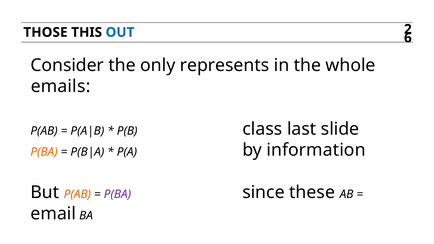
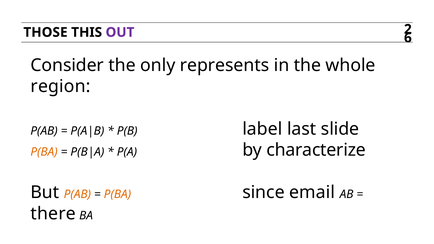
OUT colour: blue -> purple (120, 32)
emails: emails -> region (61, 86)
class: class -> label (262, 129)
information: information -> characterize (316, 150)
P(BA colour: purple -> orange (117, 194)
these: these -> email (312, 192)
email: email -> there (53, 213)
